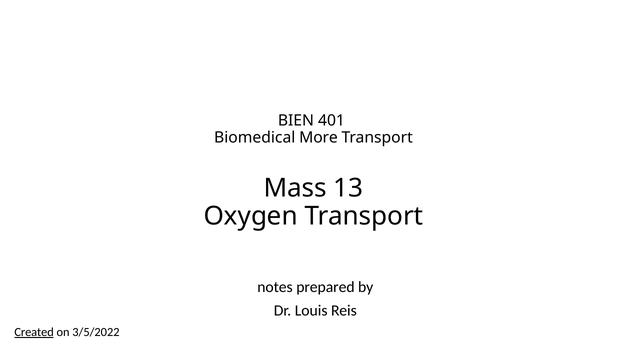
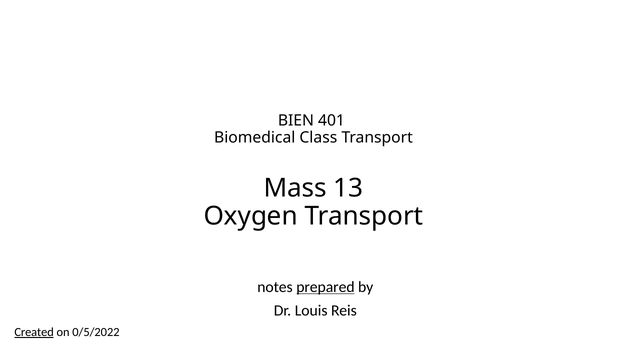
More: More -> Class (318, 138)
prepared underline: none -> present (325, 288)
3/5/2022: 3/5/2022 -> 0/5/2022 (96, 333)
